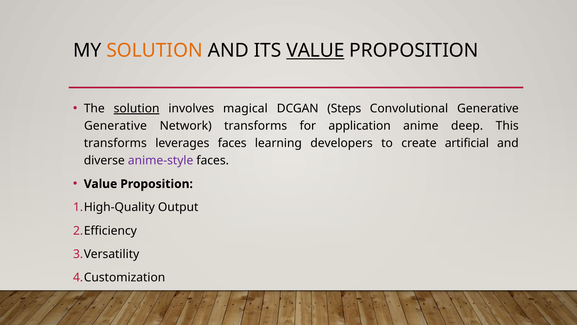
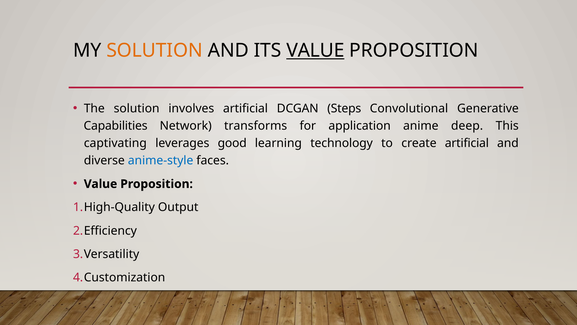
solution underline: present -> none (137, 108)
involves magical: magical -> artificial (245, 108)
Generative: Generative -> Capabilities (116, 126)
transforms: transforms -> captivating (115, 143)
leverages faces: faces -> good (232, 143)
developers: developers -> technology (342, 143)
anime-style colour: purple -> blue (161, 160)
